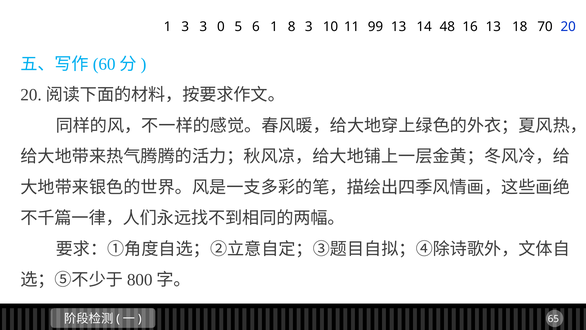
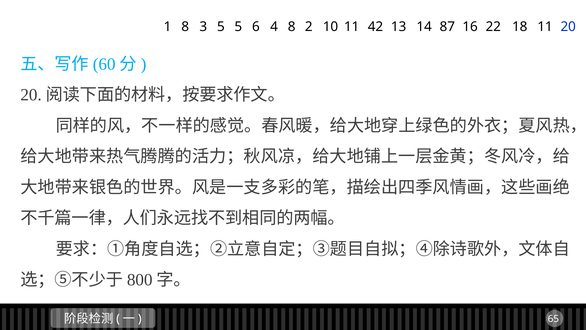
1 3: 3 -> 8 (185, 27)
3 0: 0 -> 5 (221, 27)
6 1: 1 -> 4 (274, 27)
8 3: 3 -> 2 (309, 27)
99: 99 -> 42 (375, 27)
48: 48 -> 87 (447, 27)
16 13: 13 -> 22 (493, 27)
18 70: 70 -> 11 (545, 27)
